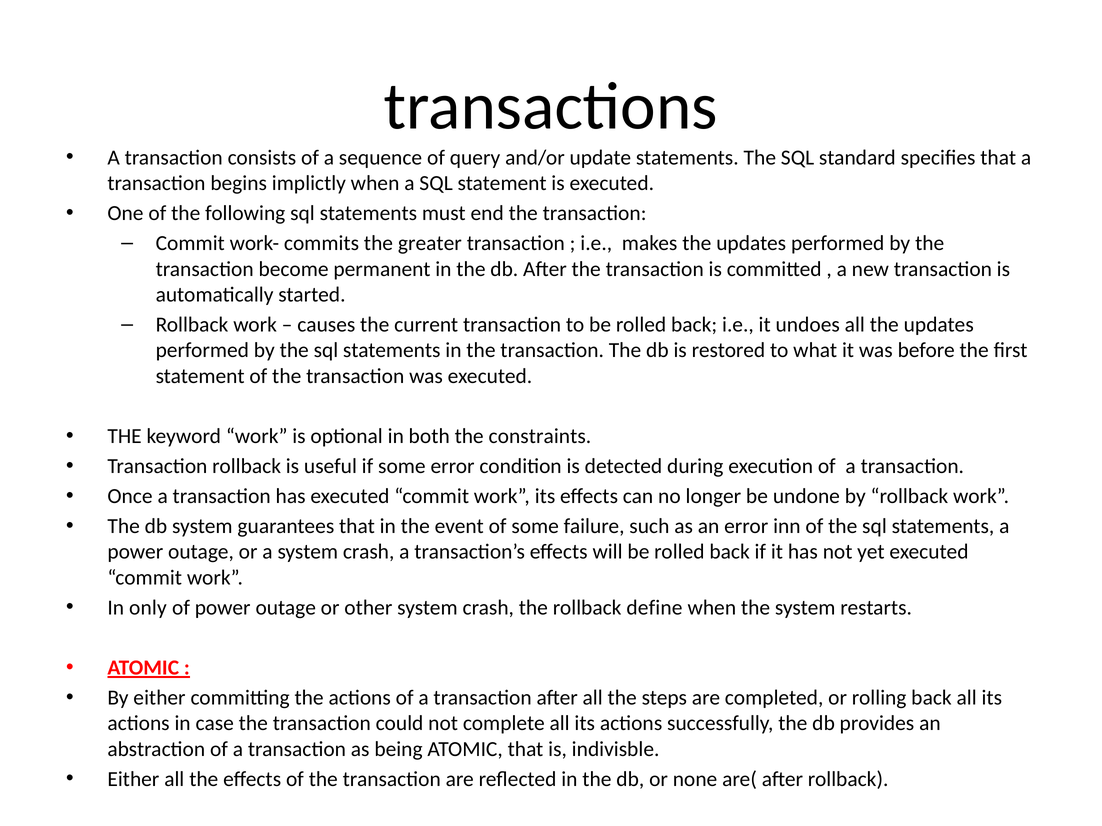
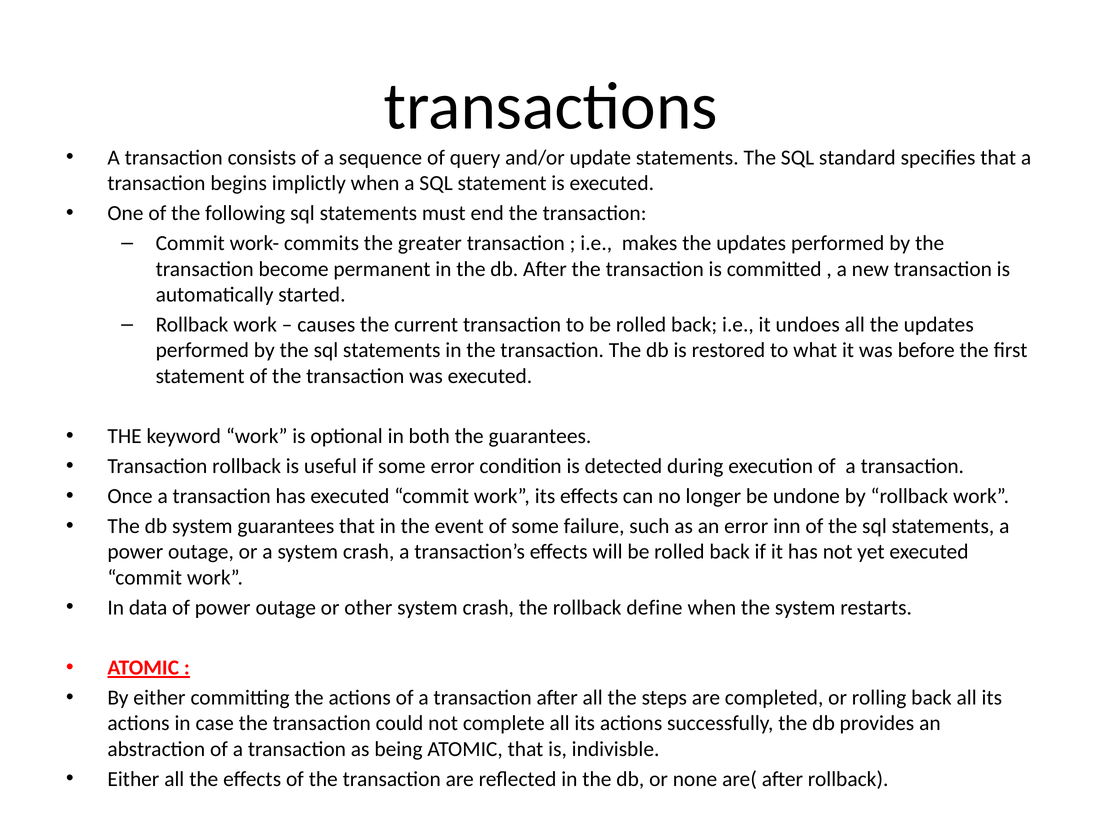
the constraints: constraints -> guarantees (540, 436)
only: only -> data (148, 608)
